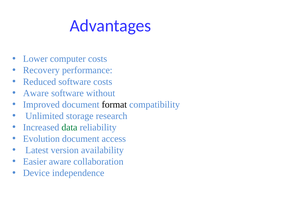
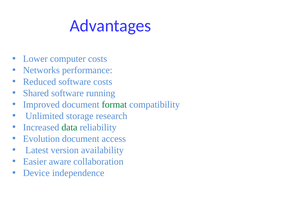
Recovery: Recovery -> Networks (41, 70)
Aware: Aware -> Shared (36, 93)
without: without -> running (101, 93)
format colour: black -> green (114, 104)
